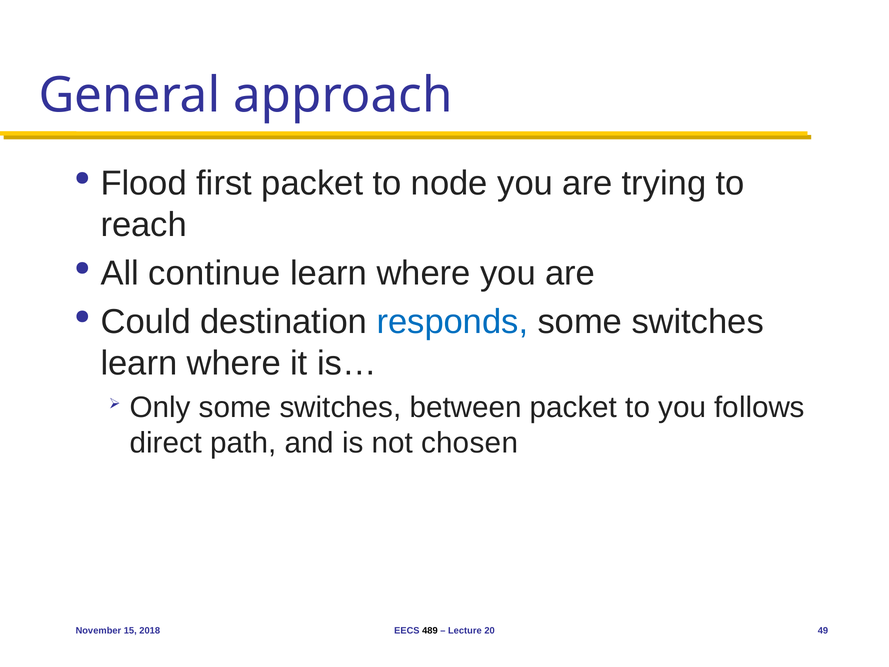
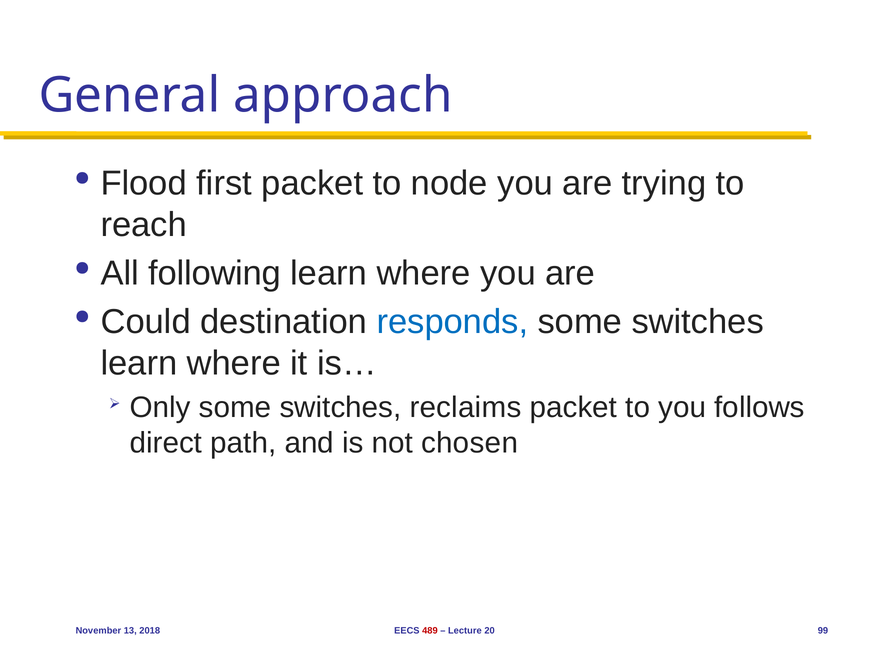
continue: continue -> following (215, 273)
between: between -> reclaims (466, 407)
15: 15 -> 13 (130, 630)
489 colour: black -> red (430, 630)
49: 49 -> 99 (823, 630)
